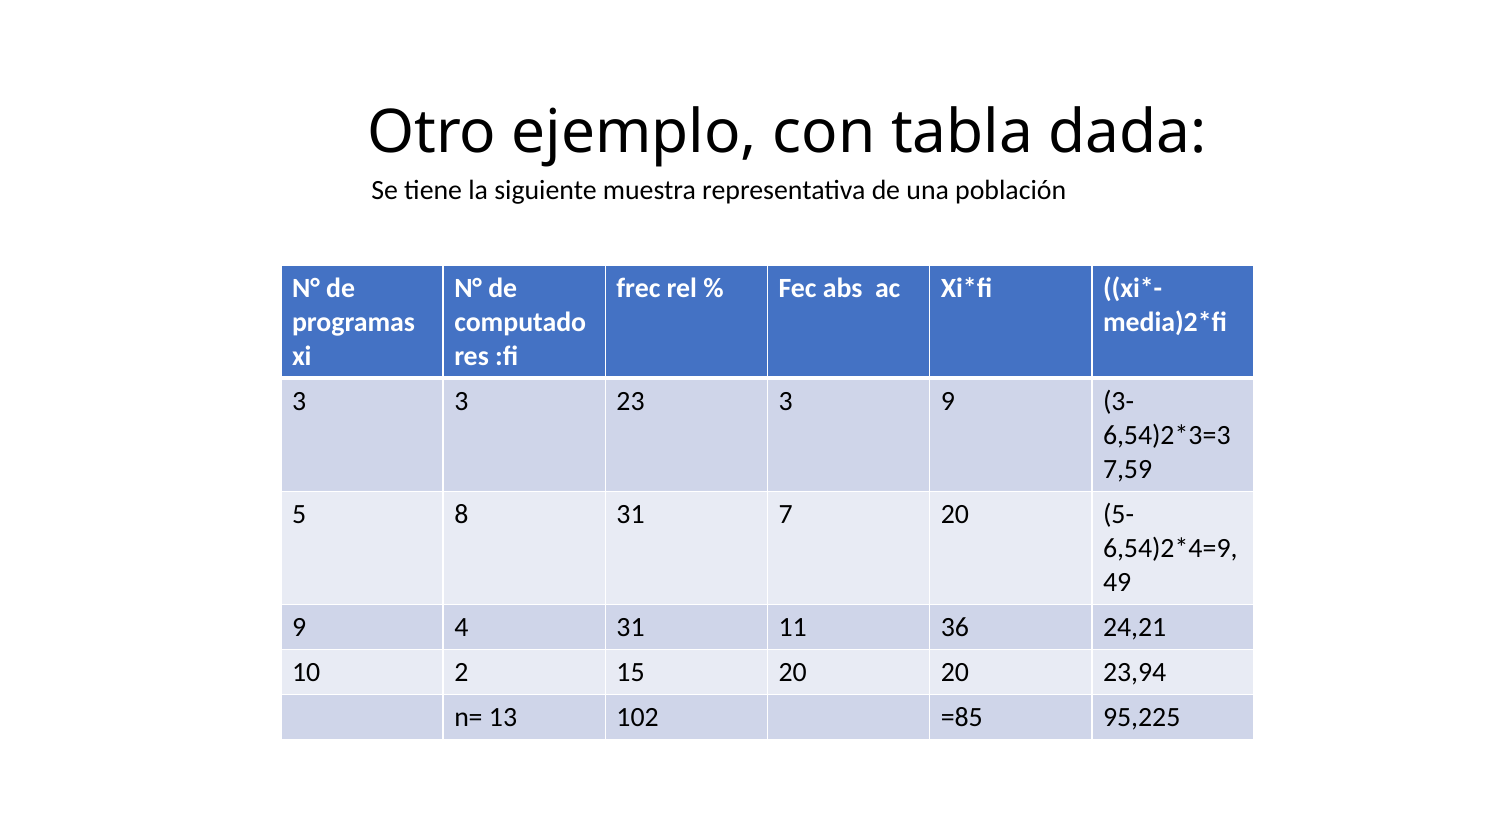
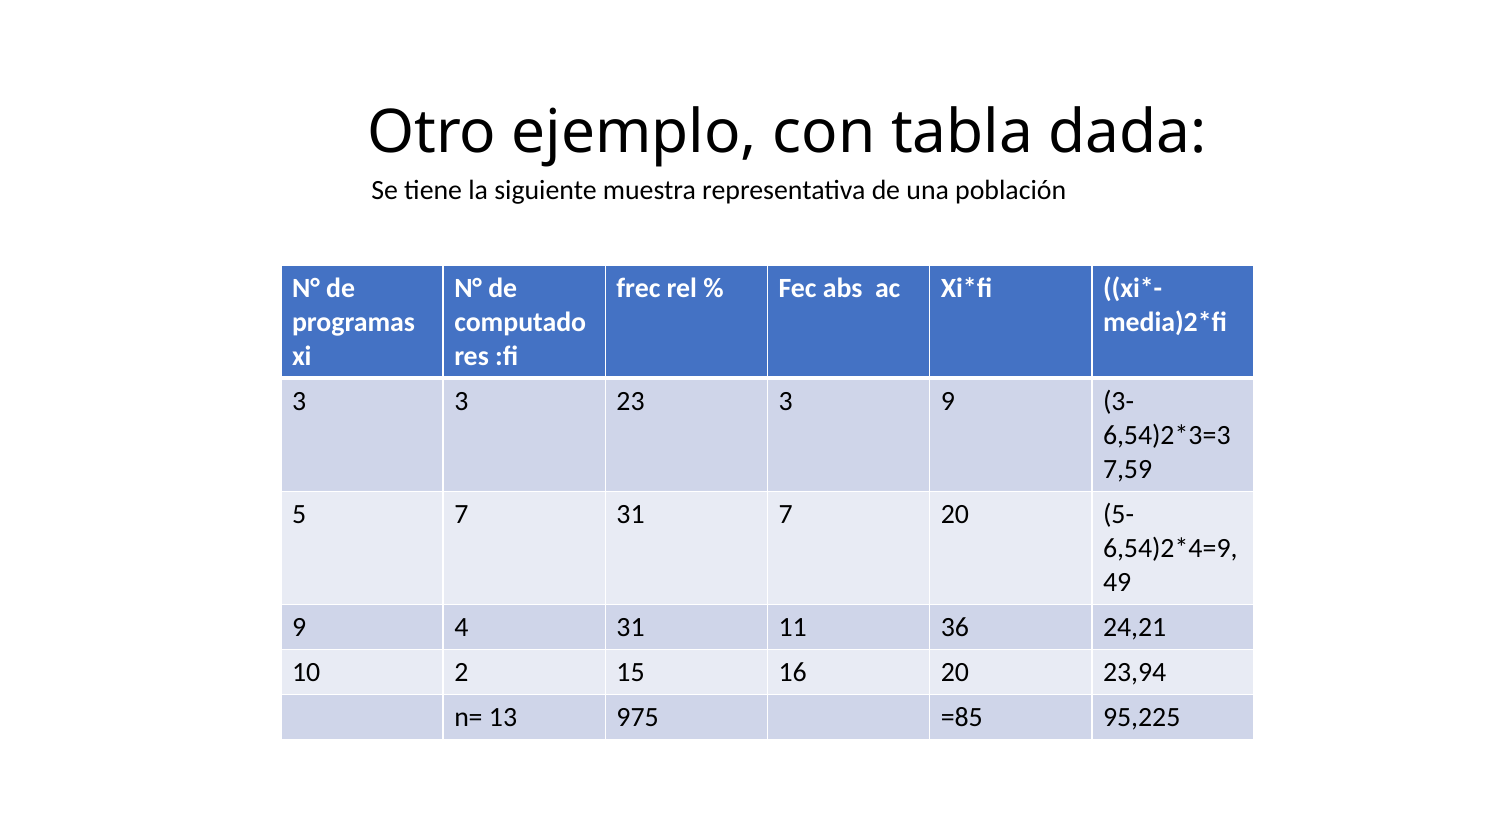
5 8: 8 -> 7 (461, 514)
15 20: 20 -> 16 (793, 673)
102: 102 -> 975 (638, 718)
